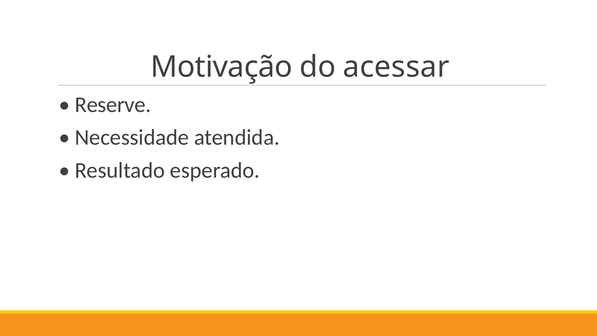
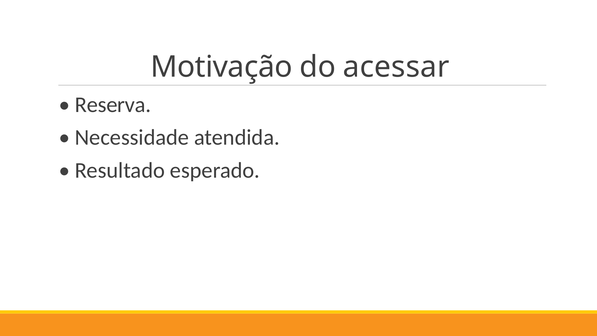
Reserve: Reserve -> Reserva (113, 105)
